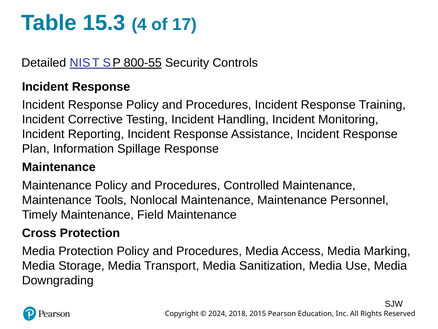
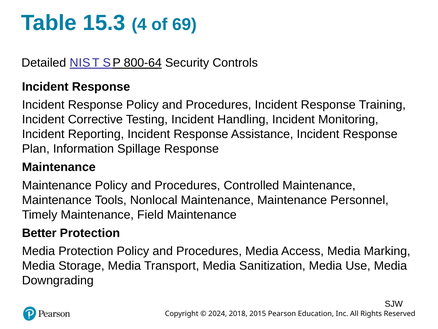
17: 17 -> 69 (184, 25)
800-55: 800-55 -> 800-64 (143, 63)
Cross: Cross -> Better (39, 233)
